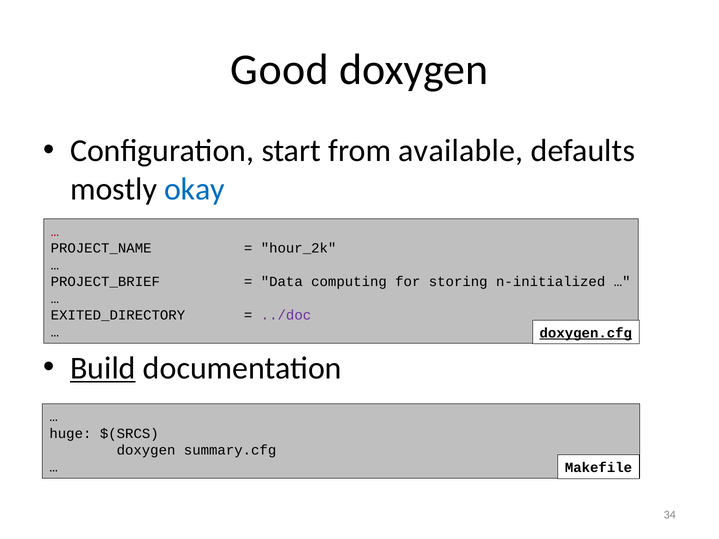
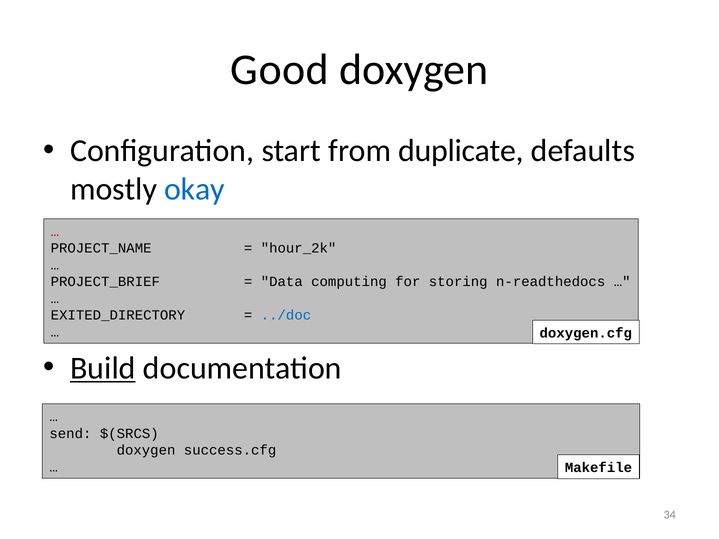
available: available -> duplicate (461, 151)
n-initialized: n-initialized -> n-readthedocs (551, 282)
../doc colour: purple -> blue (286, 316)
doxygen.cfg underline: present -> none (586, 333)
huge: huge -> send (70, 434)
summary.cfg: summary.cfg -> success.cfg (230, 451)
